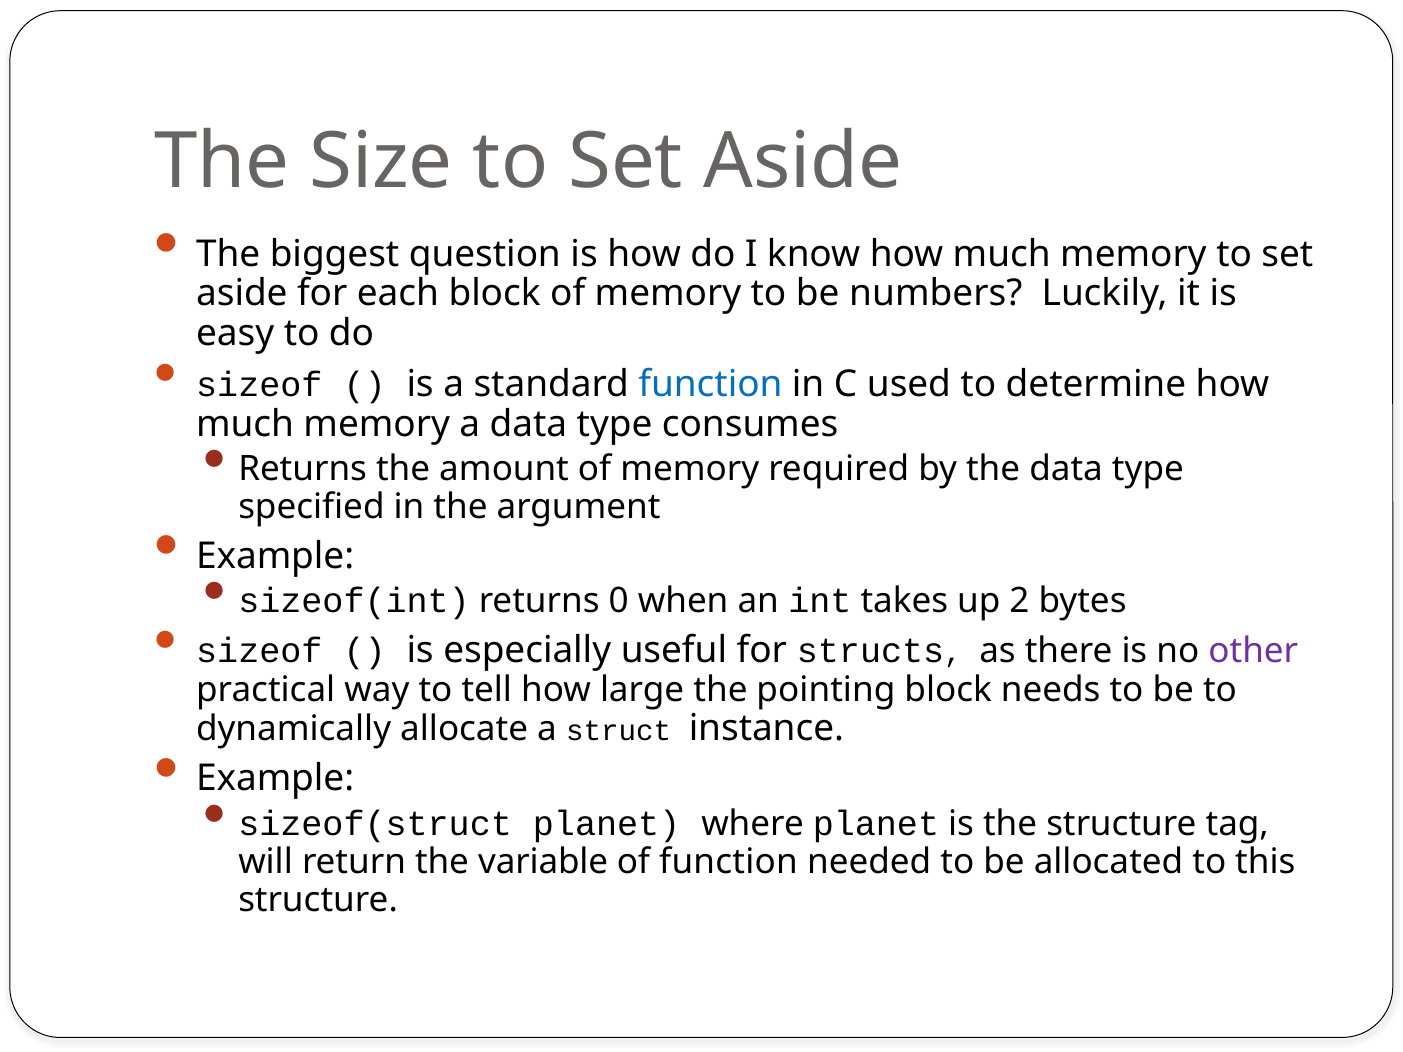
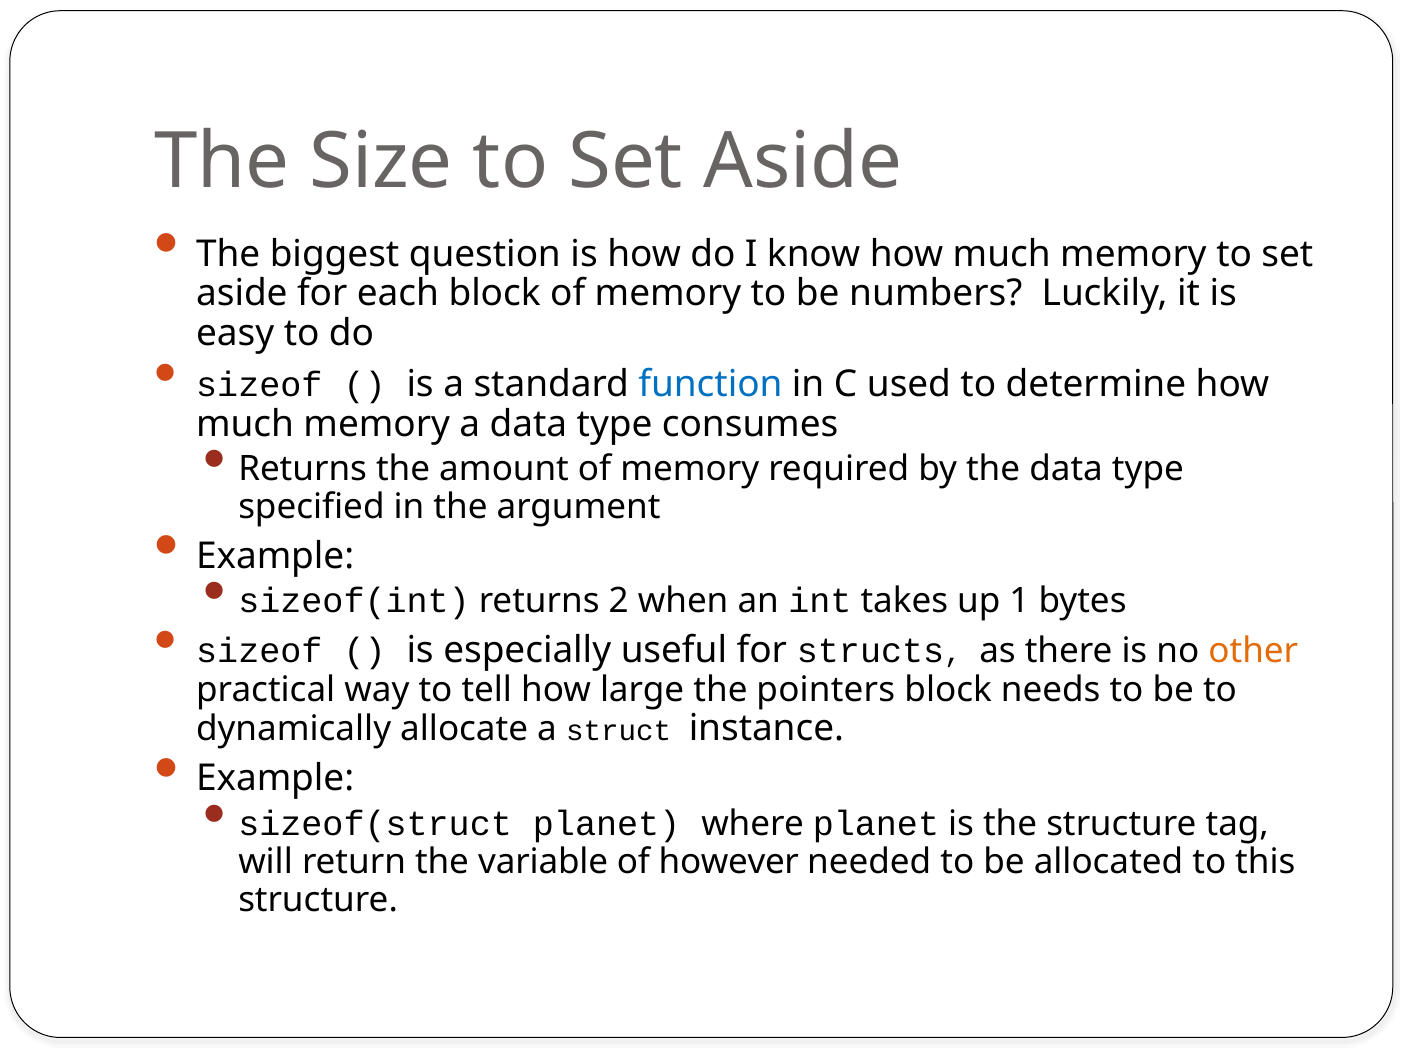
0: 0 -> 2 (619, 602)
2: 2 -> 1 (1019, 602)
other colour: purple -> orange (1253, 652)
pointing: pointing -> pointers (826, 690)
of function: function -> however (729, 862)
